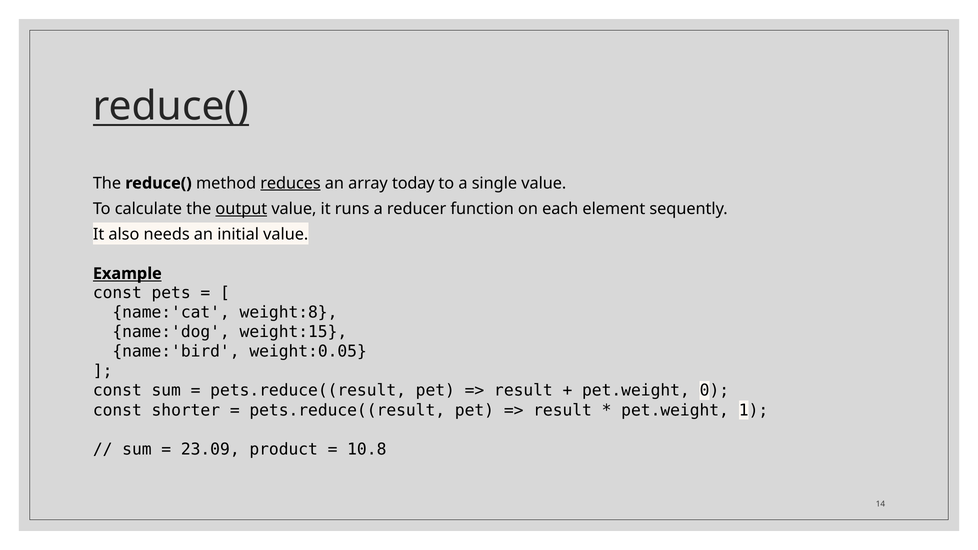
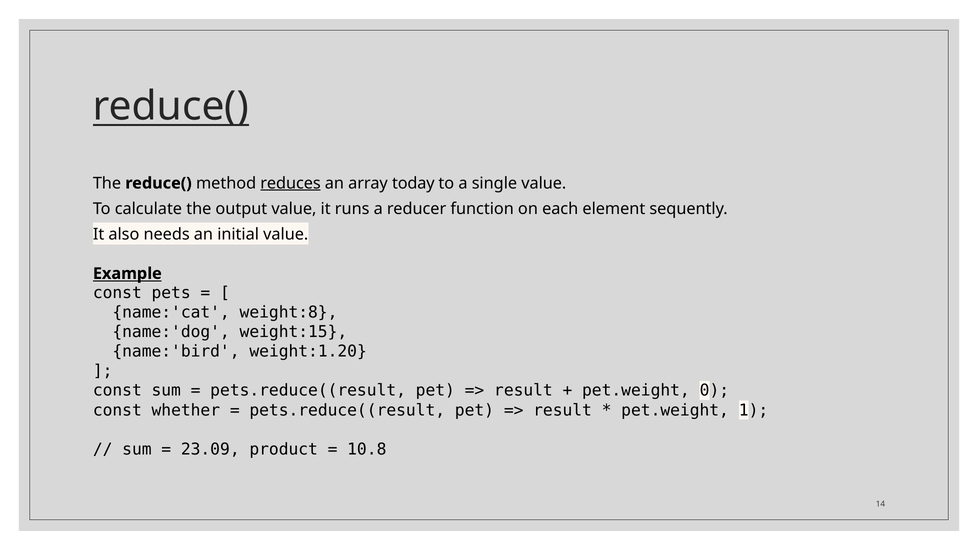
output underline: present -> none (241, 209)
weight:0.05: weight:0.05 -> weight:1.20 (308, 352)
shorter: shorter -> whether (186, 410)
